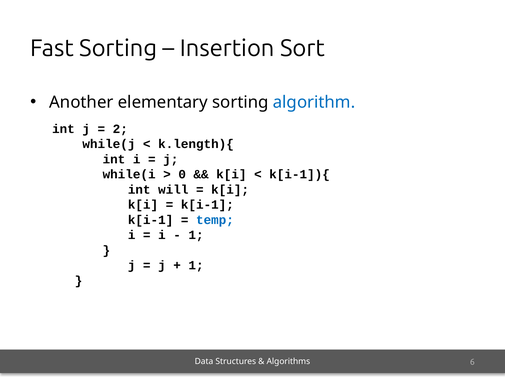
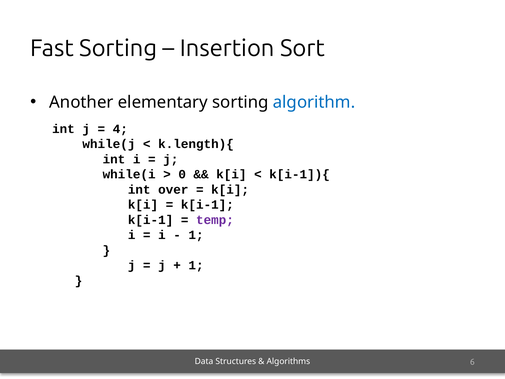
2: 2 -> 4 (120, 129)
will: will -> over (173, 189)
temp colour: blue -> purple (215, 220)
